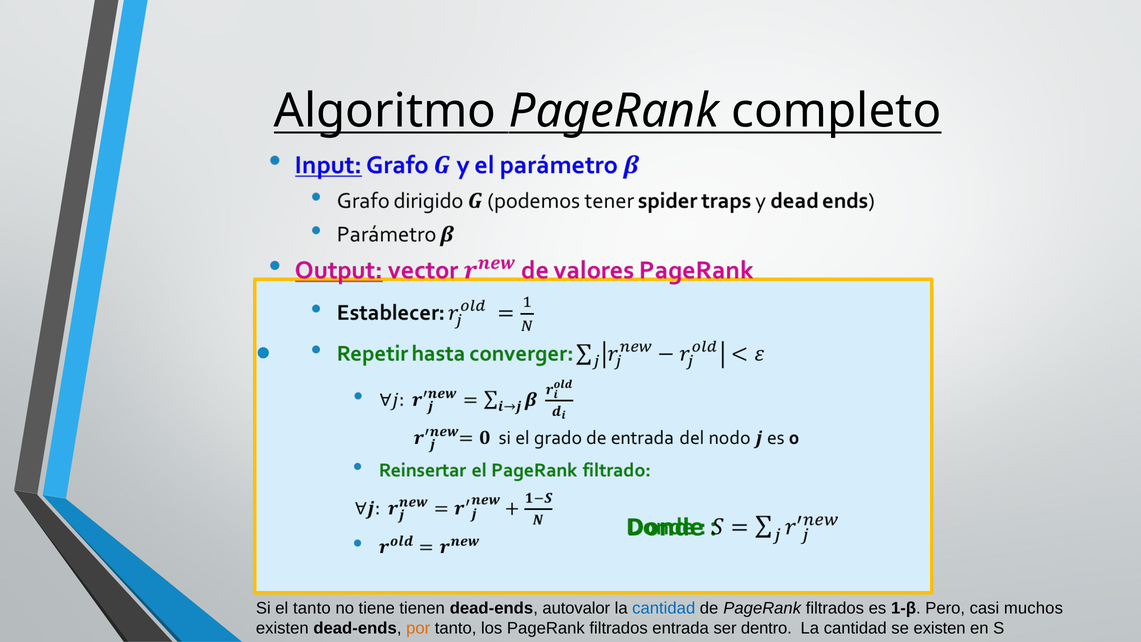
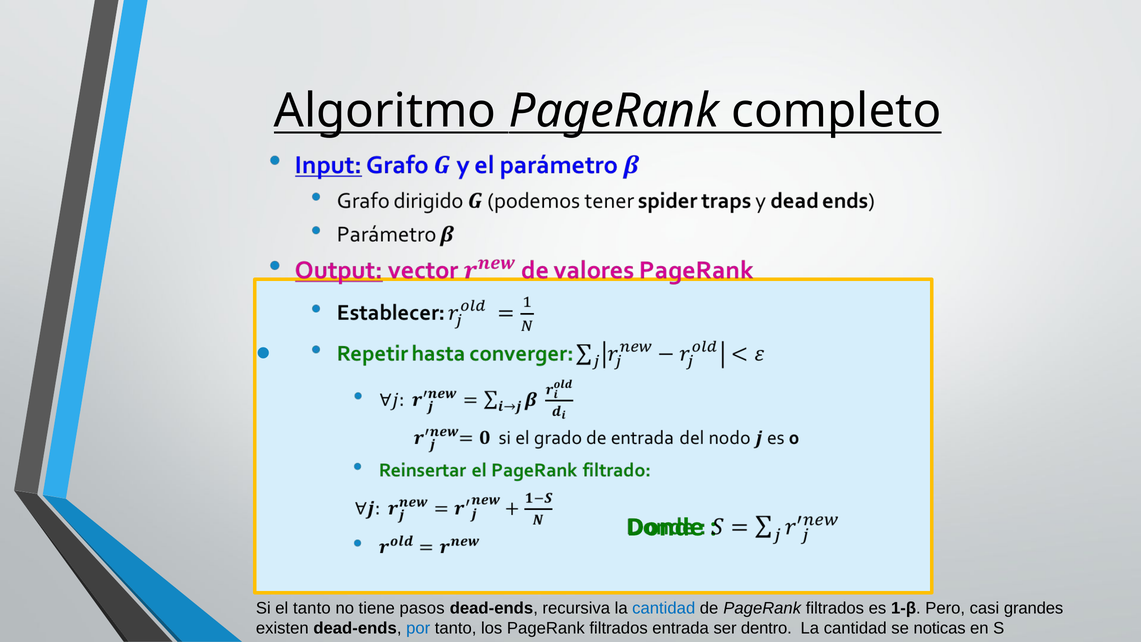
tienen: tienen -> pasos (422, 608)
autovalor: autovalor -> recursiva (576, 608)
muchos: muchos -> grandes (1034, 608)
por colour: orange -> blue (418, 628)
se existen: existen -> noticas (940, 628)
